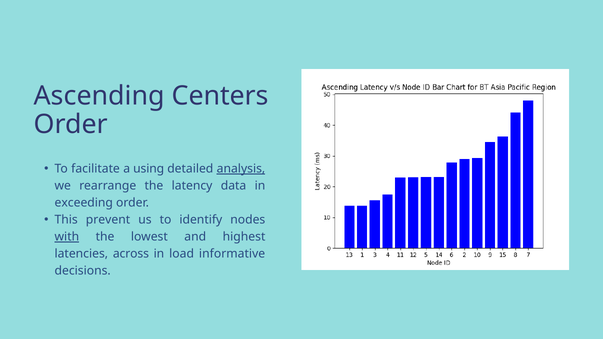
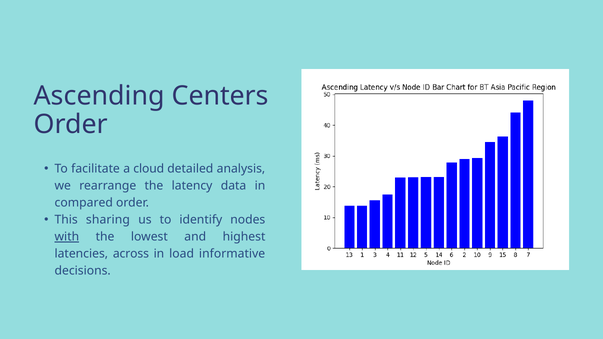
using: using -> cloud (149, 169)
analysis underline: present -> none (241, 169)
exceeding: exceeding -> compared (84, 203)
prevent: prevent -> sharing (108, 220)
